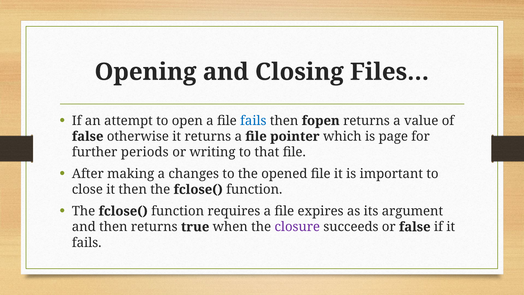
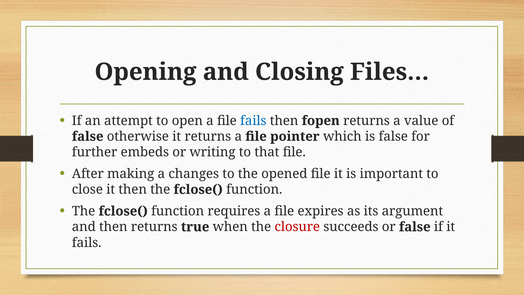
is page: page -> false (393, 136)
periods: periods -> embeds (145, 152)
closure colour: purple -> red (297, 227)
